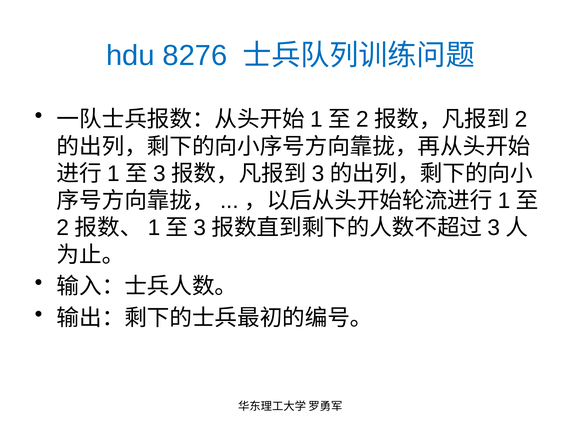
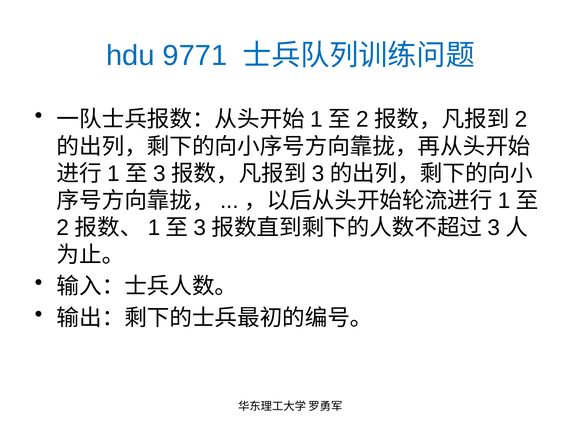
8276: 8276 -> 9771 (195, 56)
